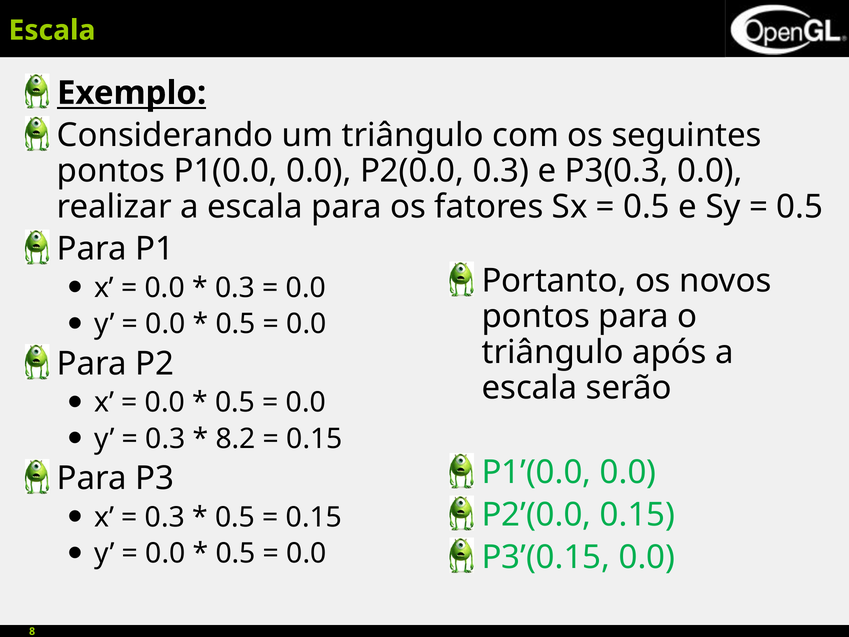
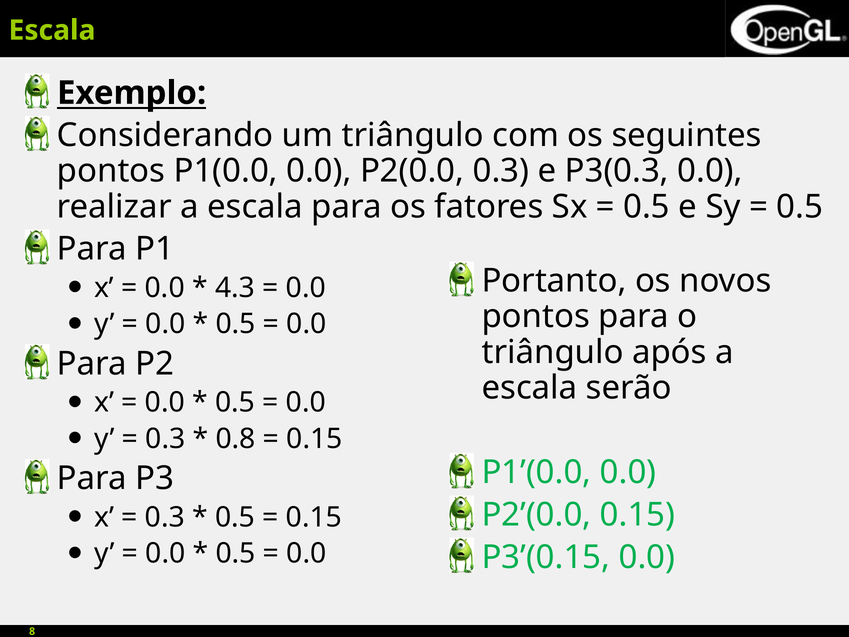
0.3: 0.3 -> 4.3 (235, 288)
8.2: 8.2 -> 0.8 (236, 438)
